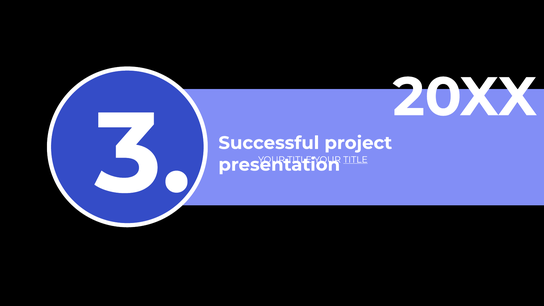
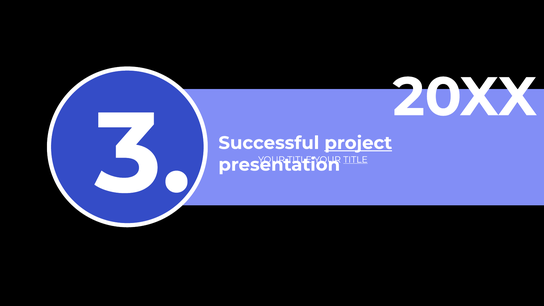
project underline: none -> present (358, 143)
